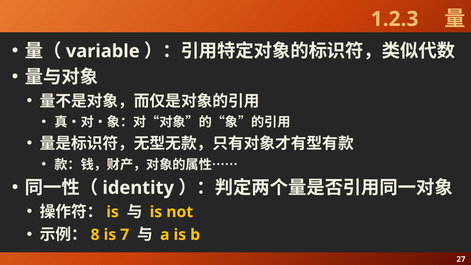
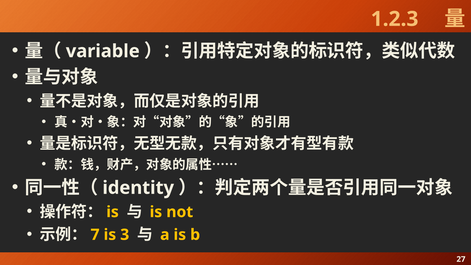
8: 8 -> 7 (95, 235)
7: 7 -> 3 (125, 235)
